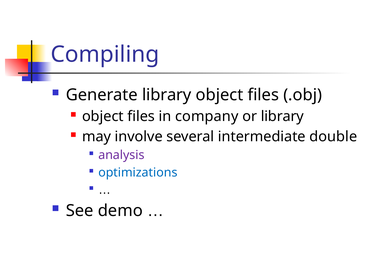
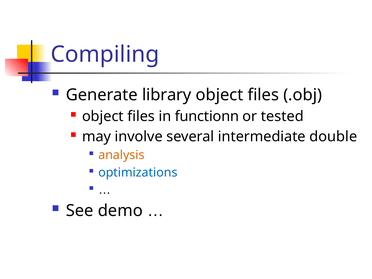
company: company -> functionn (207, 116)
or library: library -> tested (282, 116)
analysis colour: purple -> orange (121, 155)
